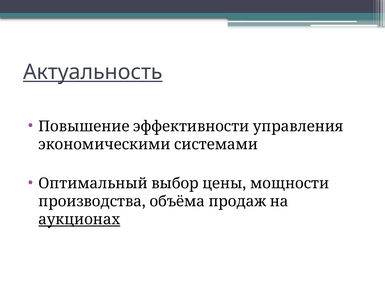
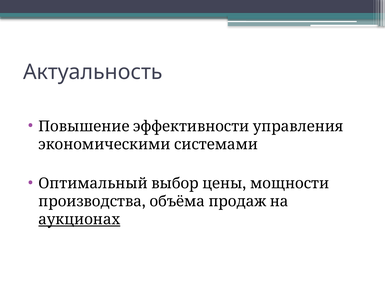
Актуальность underline: present -> none (93, 72)
